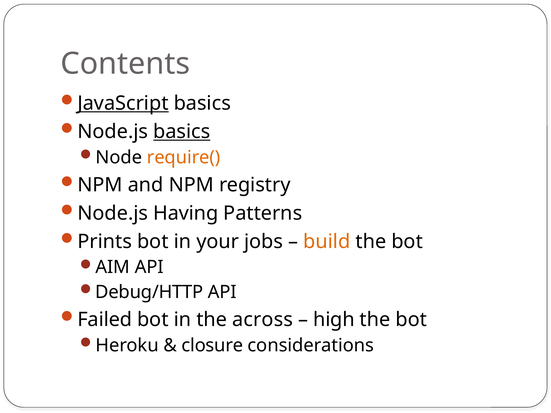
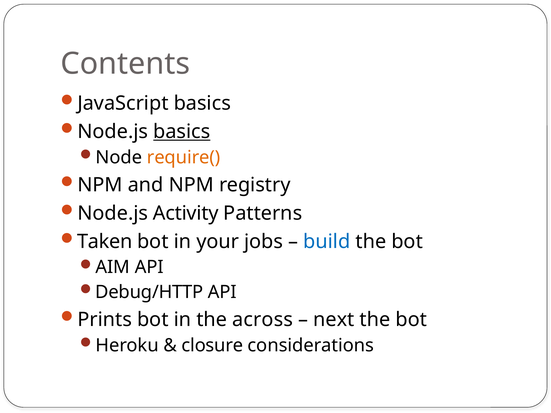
JavaScript underline: present -> none (123, 103)
Having: Having -> Activity (186, 213)
Prints: Prints -> Taken (105, 242)
build colour: orange -> blue (327, 242)
Failed: Failed -> Prints (105, 320)
high: high -> next (334, 320)
